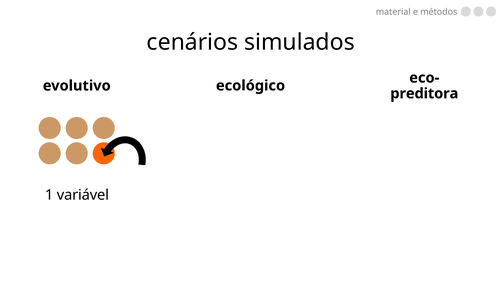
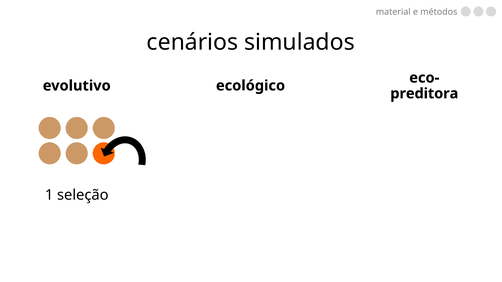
variável: variável -> seleção (83, 195)
